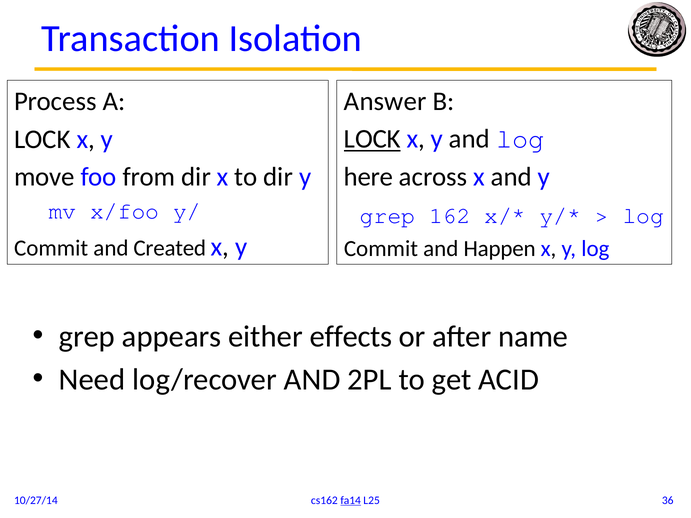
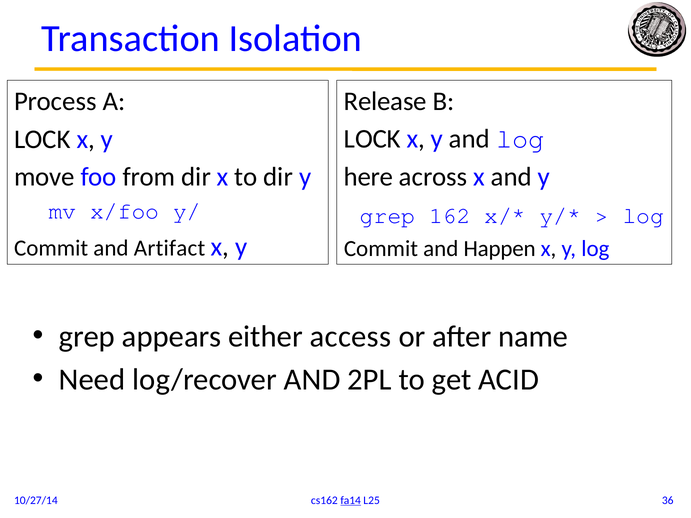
Answer: Answer -> Release (385, 102)
LOCK underline: present -> none (372, 139)
Created: Created -> Artifact (170, 248)
effects: effects -> access (351, 337)
